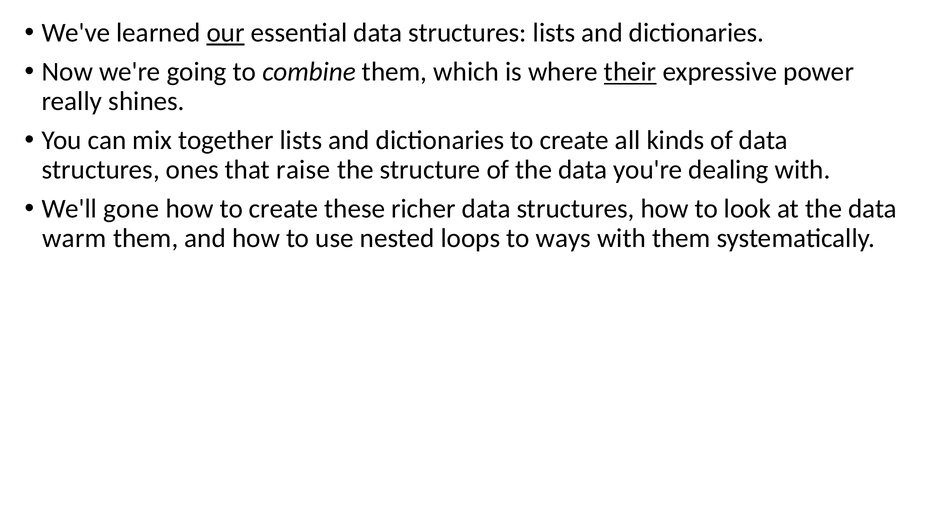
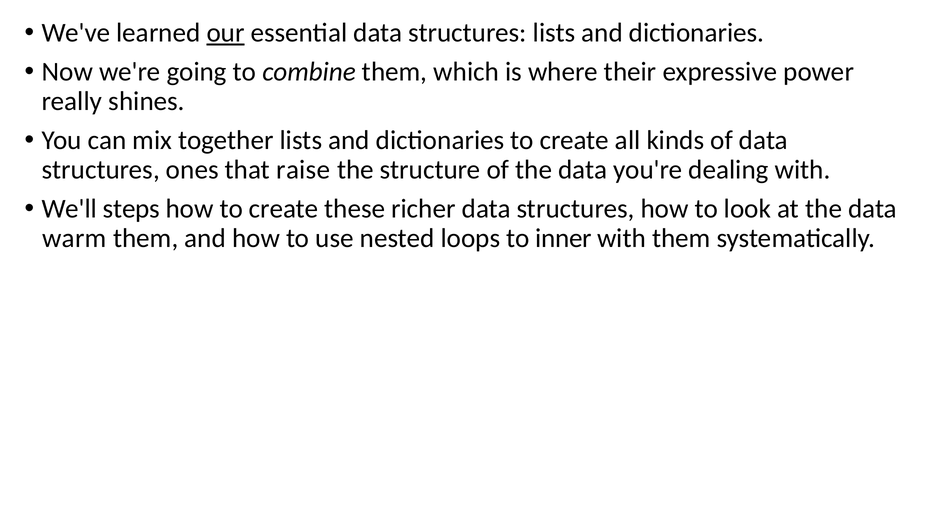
their underline: present -> none (630, 72)
gone: gone -> steps (131, 209)
ways: ways -> inner (563, 238)
